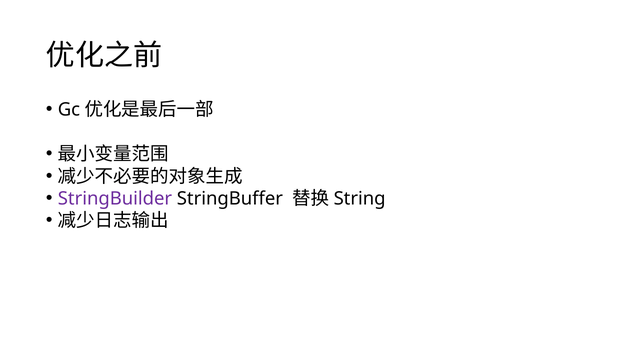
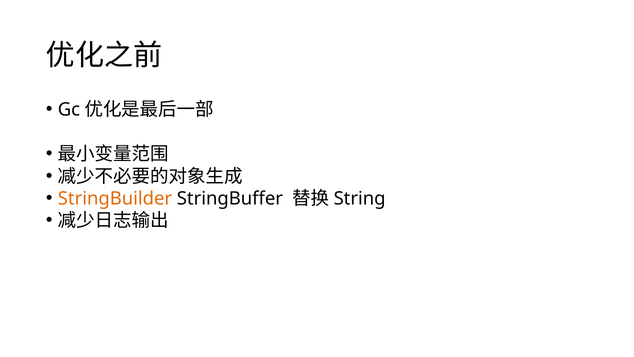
StringBuilder colour: purple -> orange (115, 198)
